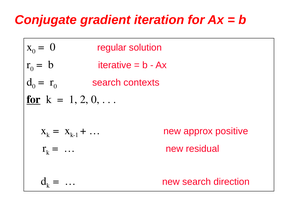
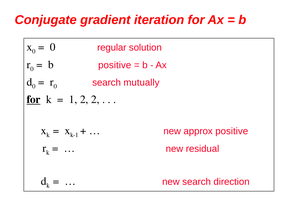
b iterative: iterative -> positive (115, 65)
contexts: contexts -> mutually (141, 82)
2 0: 0 -> 2 (95, 99)
